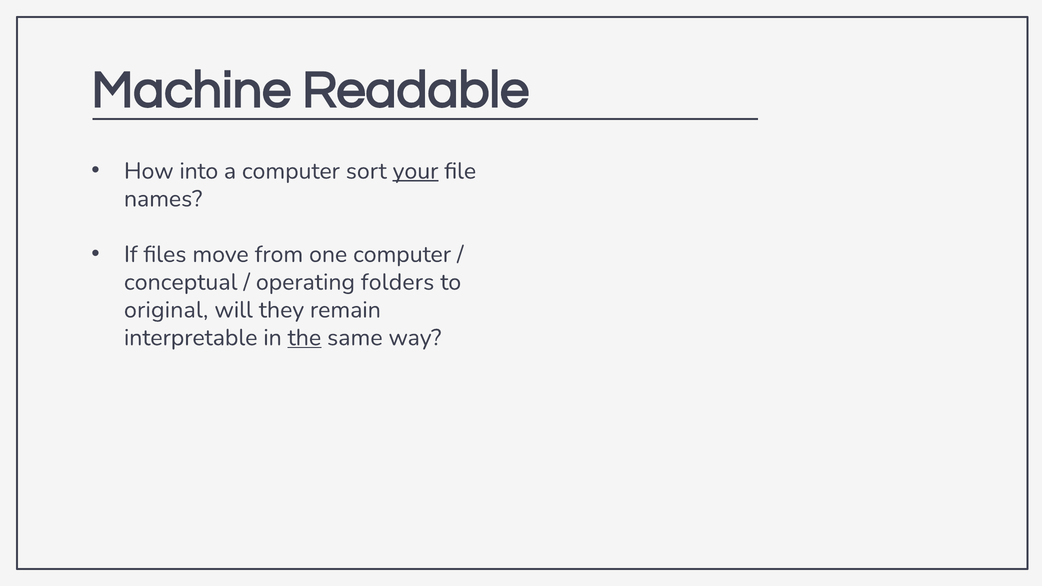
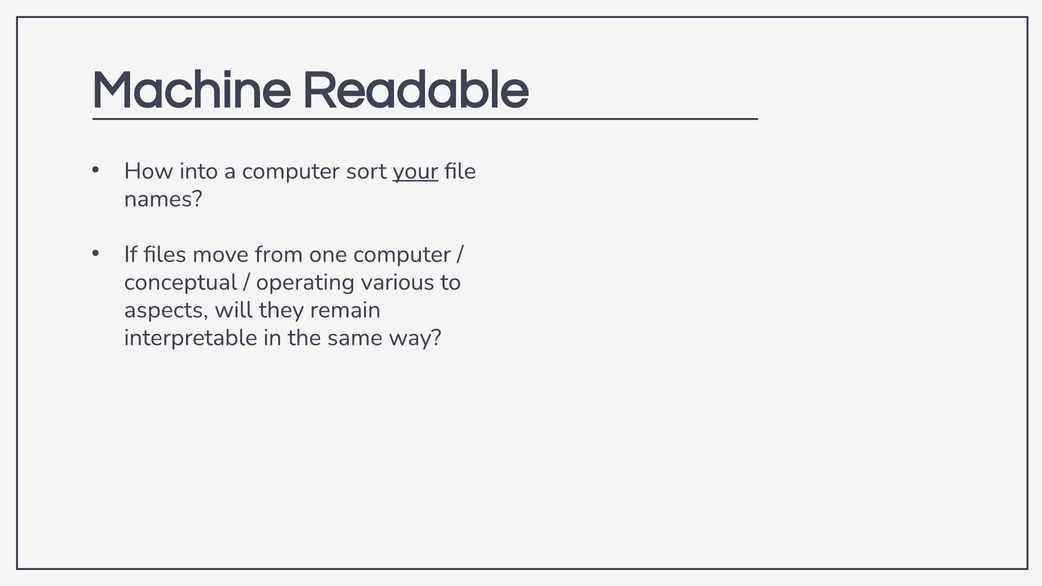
folders: folders -> various (398, 282)
original: original -> aspects (166, 310)
the underline: present -> none (304, 338)
